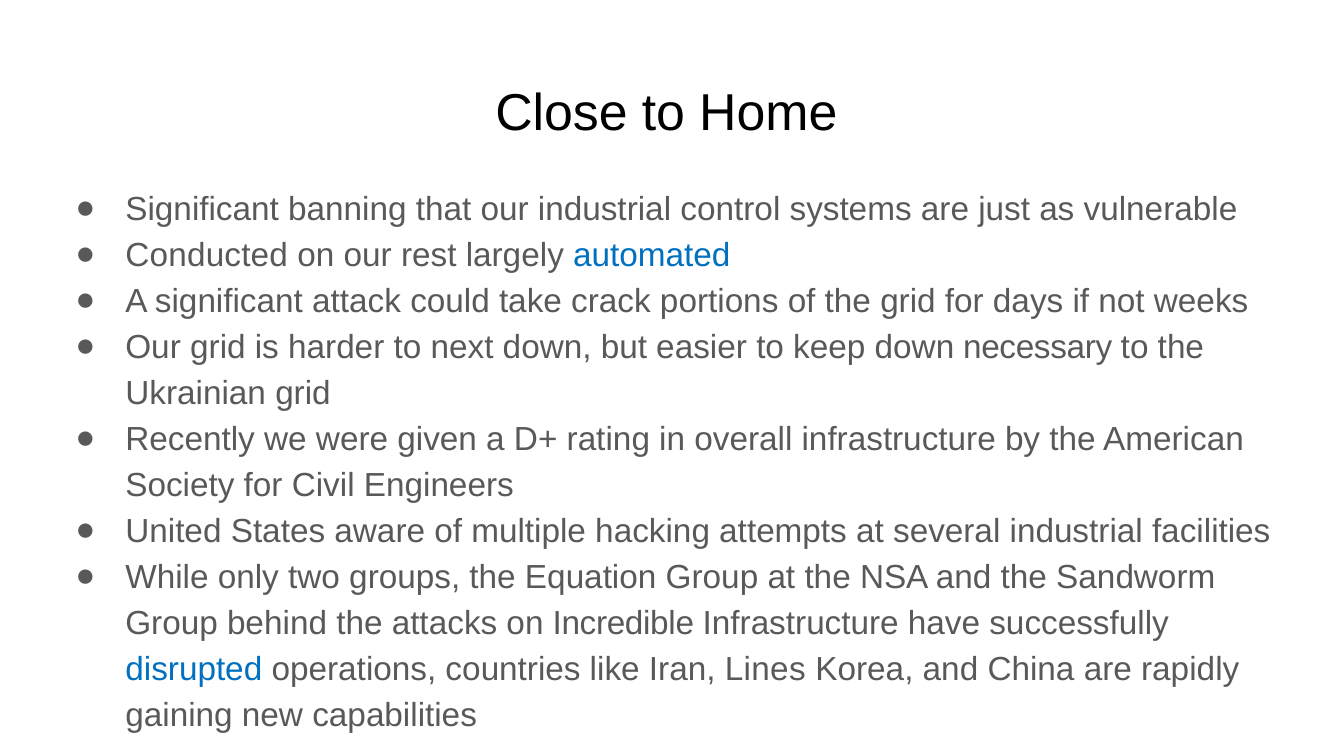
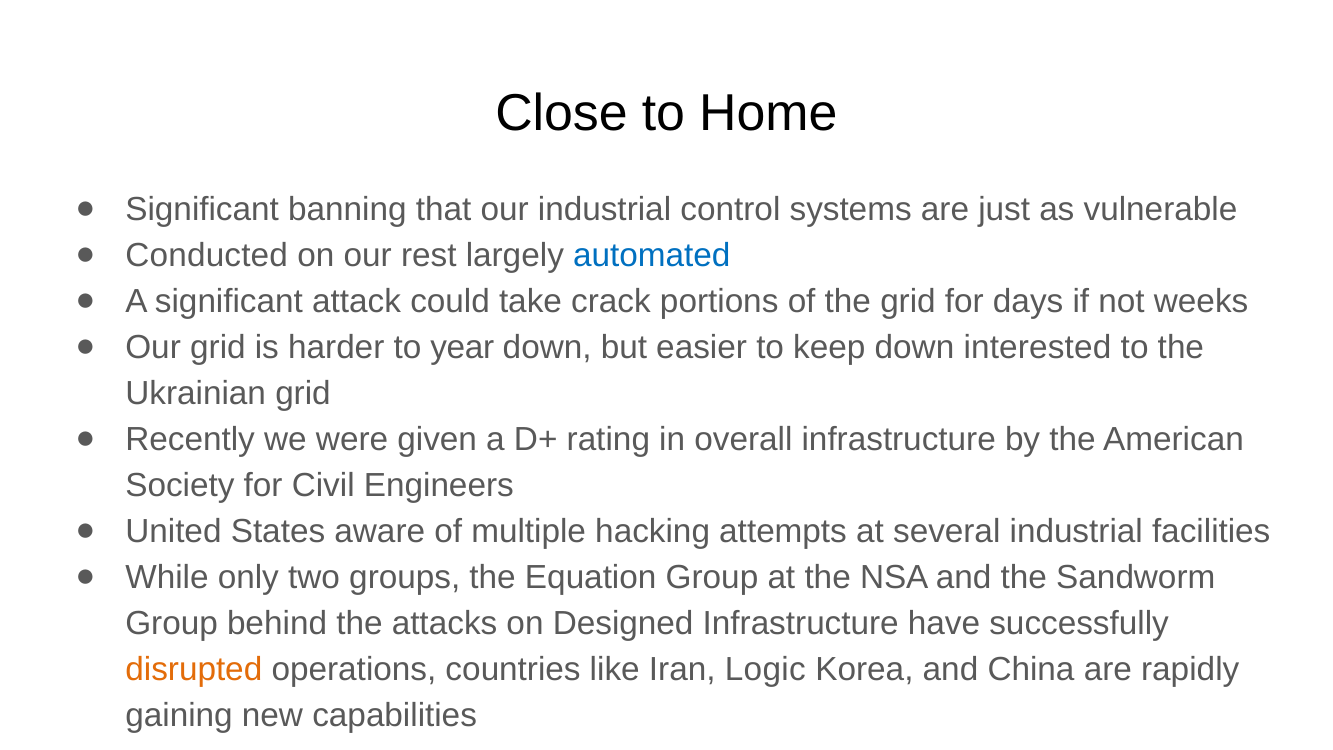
next: next -> year (462, 348)
necessary: necessary -> interested (1037, 348)
Incredible: Incredible -> Designed (623, 623)
disrupted colour: blue -> orange (194, 669)
Lines: Lines -> Logic (765, 669)
